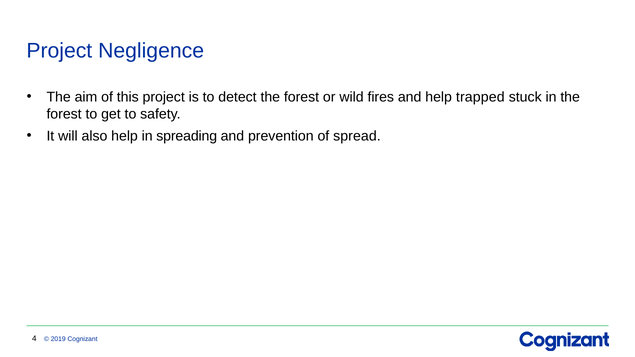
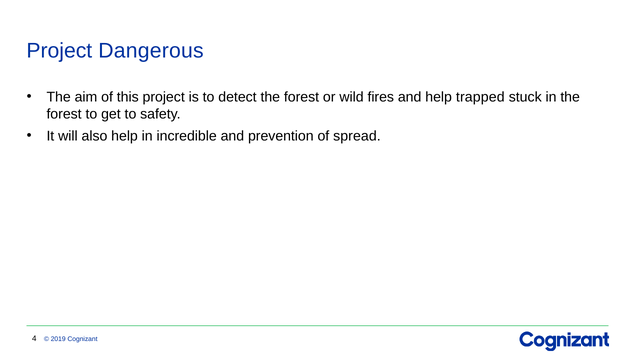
Negligence: Negligence -> Dangerous (151, 51)
spreading: spreading -> incredible (187, 136)
